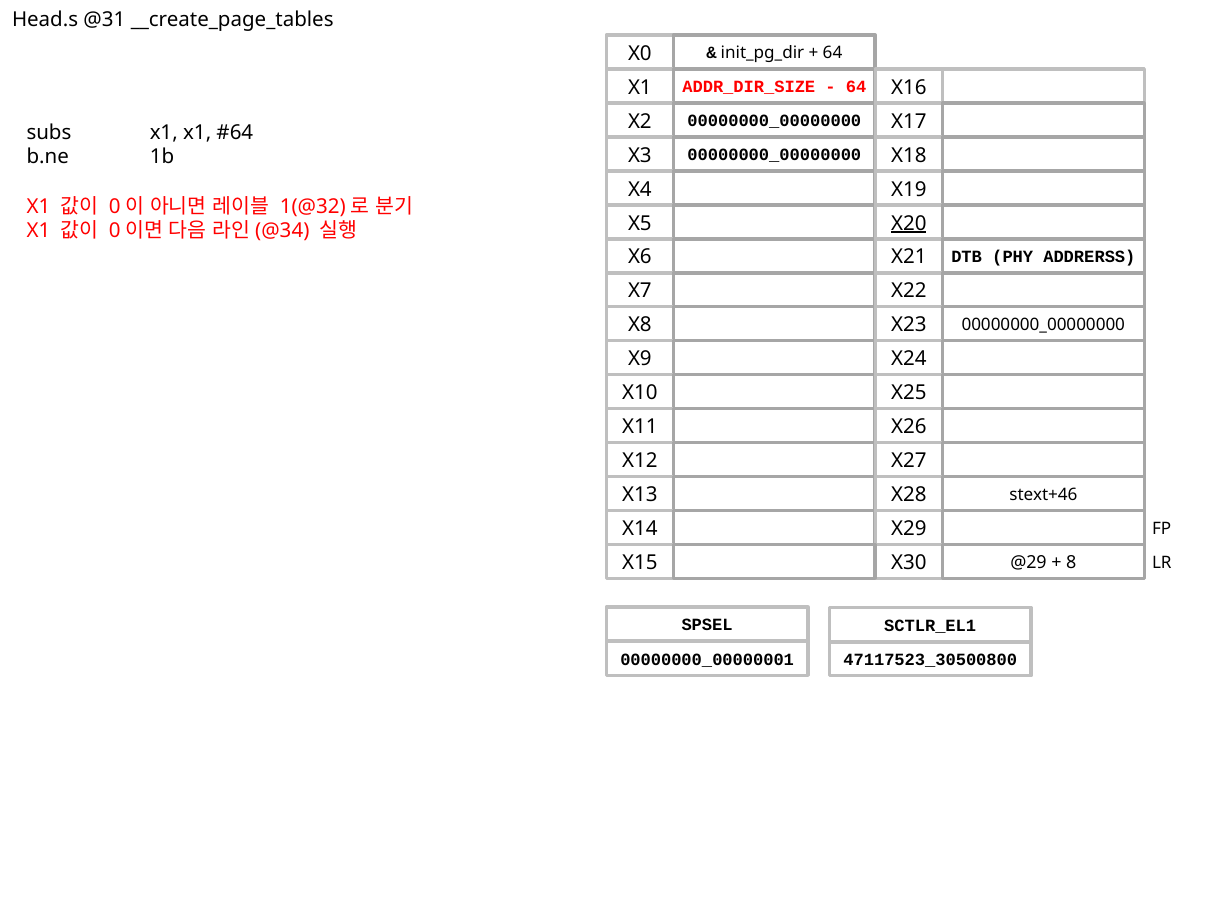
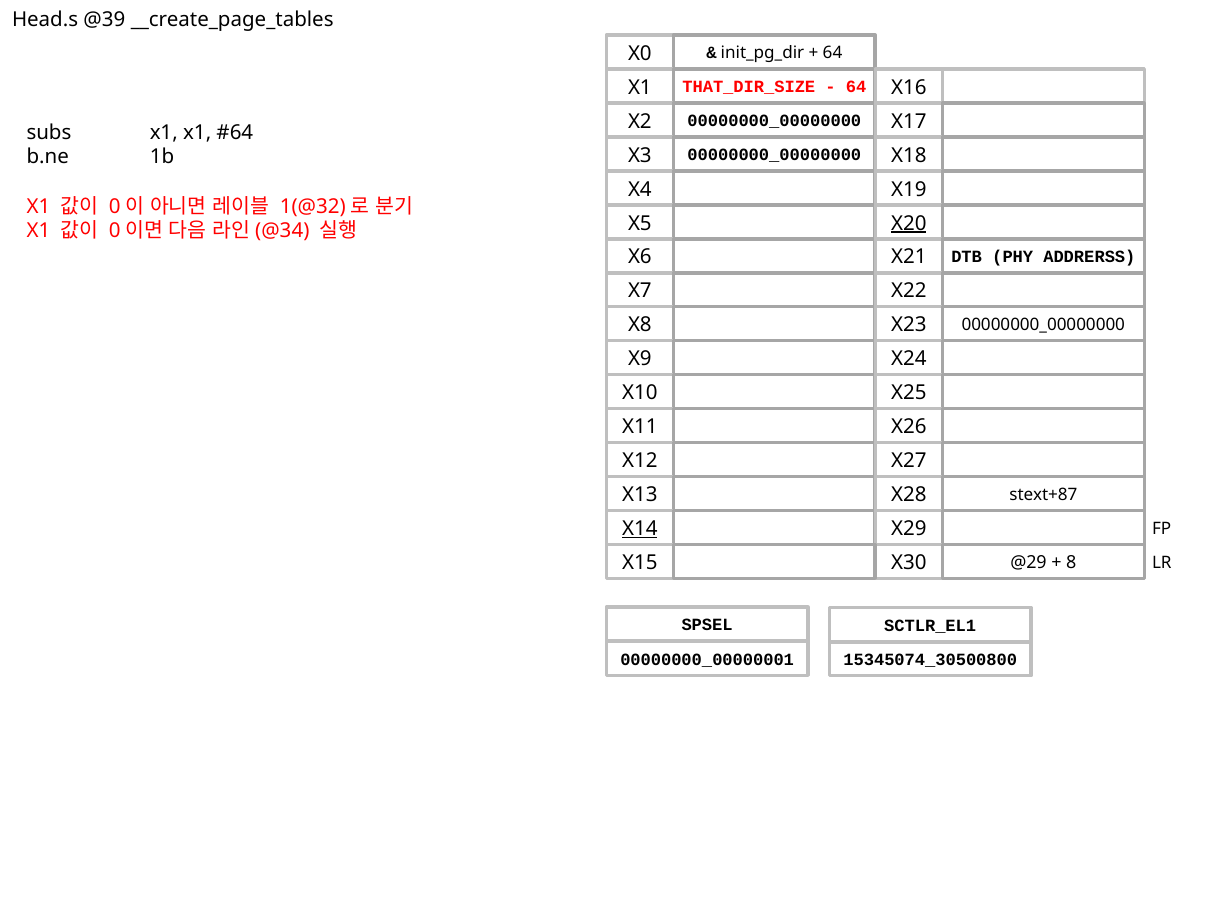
@31: @31 -> @39 (104, 19)
ADDR_DIR_SIZE: ADDR_DIR_SIZE -> THAT_DIR_SIZE (749, 87)
stext+46: stext+46 -> stext+87 (1043, 495)
X14 underline: none -> present (640, 529)
47117523_30500800: 47117523_30500800 -> 15345074_30500800 (930, 660)
